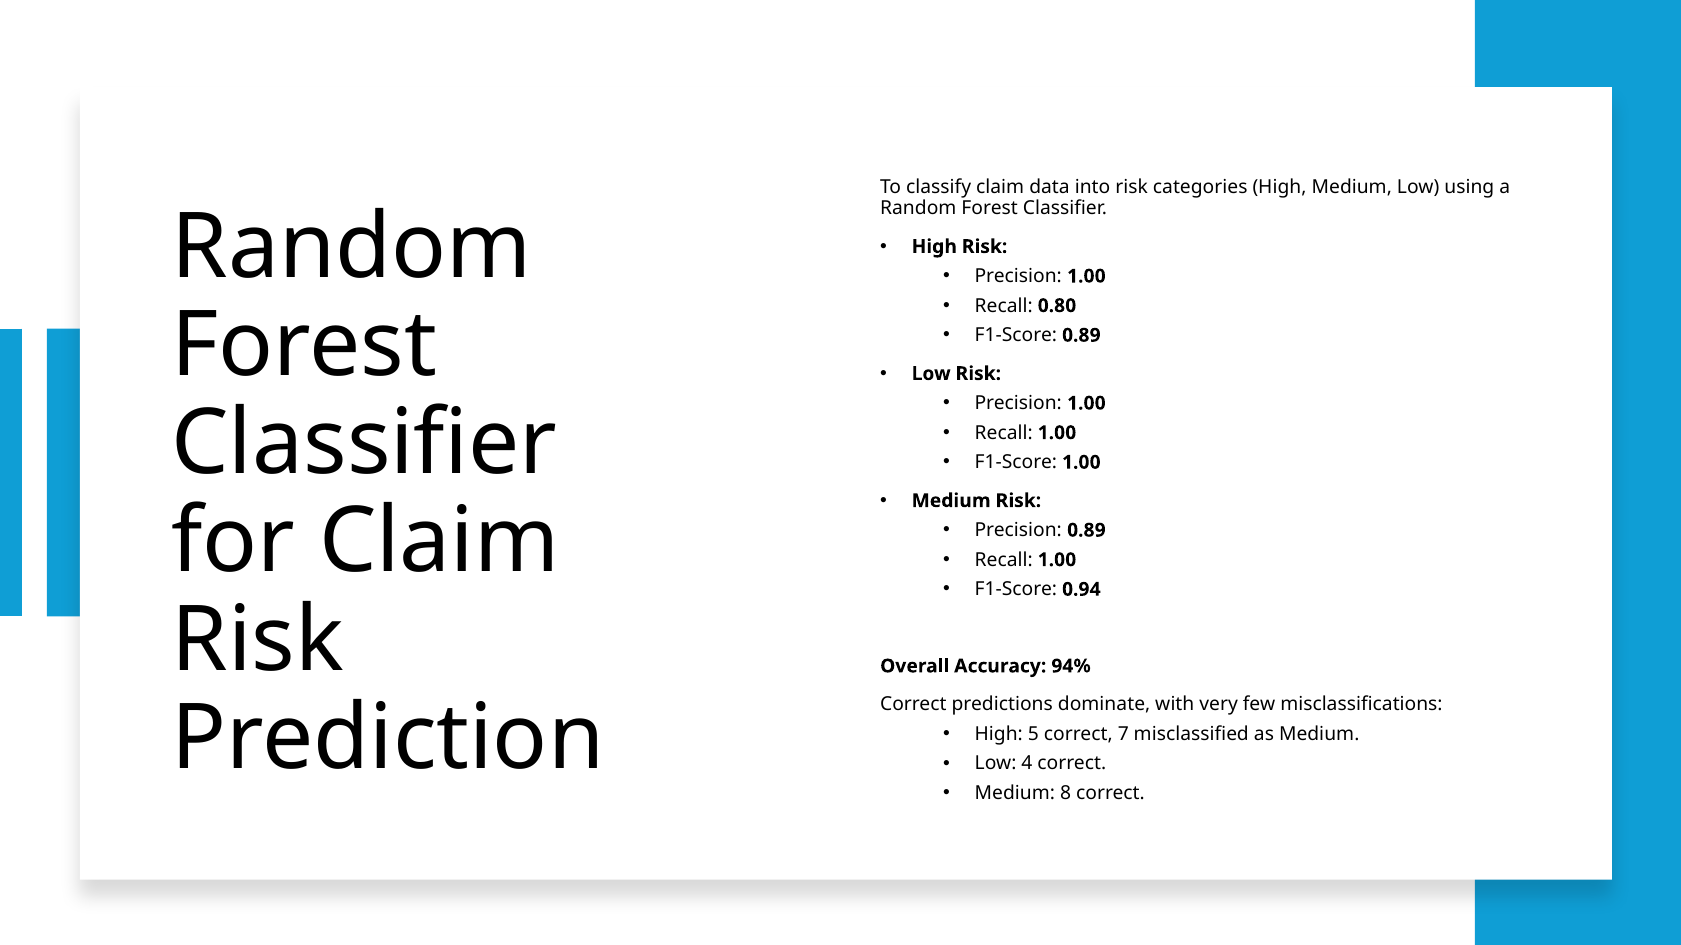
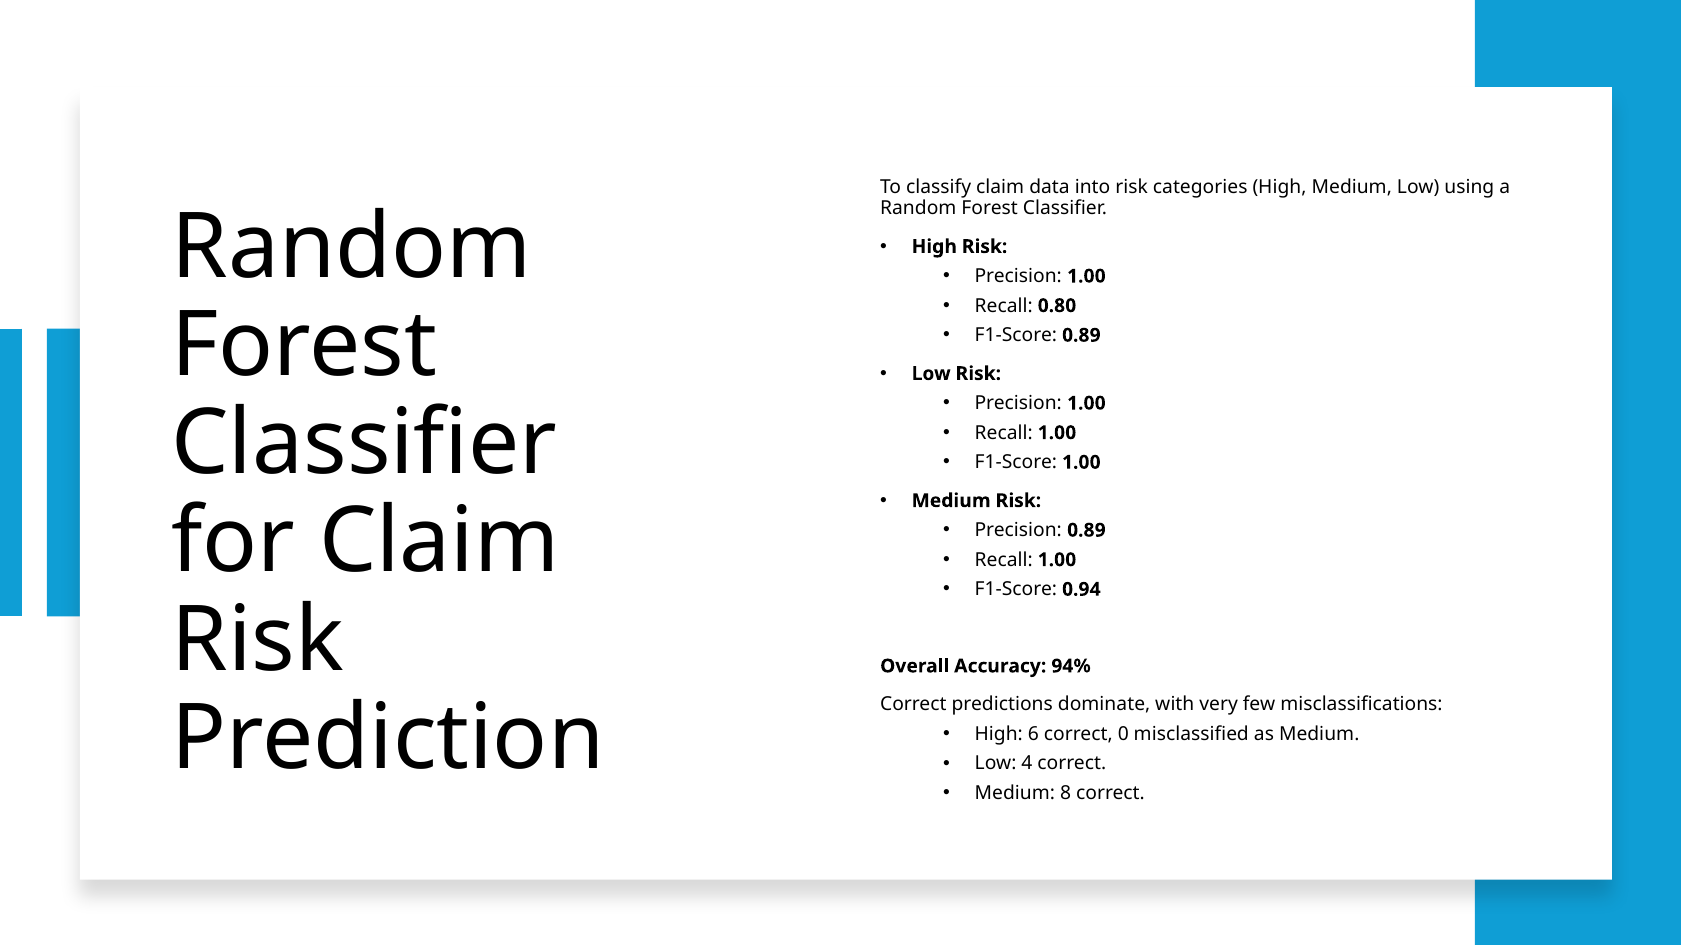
5: 5 -> 6 (1033, 734)
7: 7 -> 0 (1123, 734)
